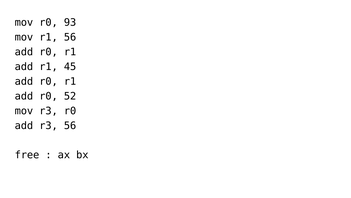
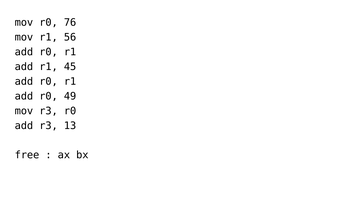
93: 93 -> 76 (70, 22)
52: 52 -> 49 (70, 96)
r3 56: 56 -> 13 (70, 125)
